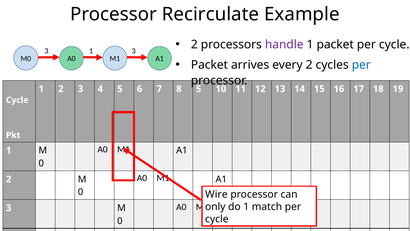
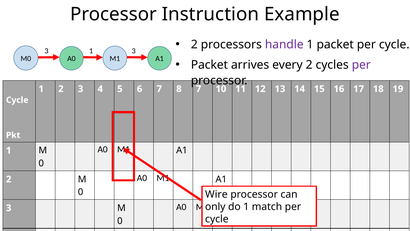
Recirculate: Recirculate -> Instruction (210, 14)
per colour: blue -> purple (361, 65)
8 5: 5 -> 7 (199, 89)
